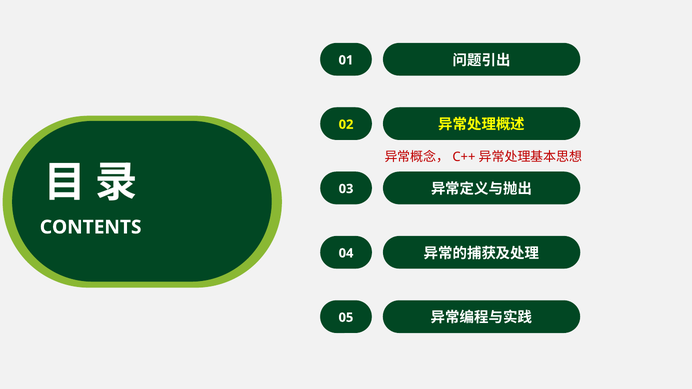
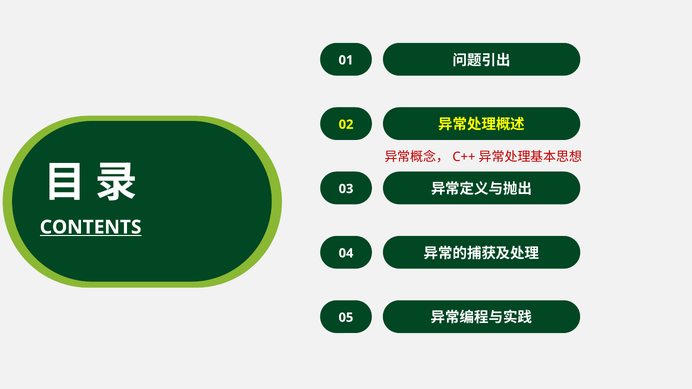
CONTENTS underline: none -> present (91, 227)
